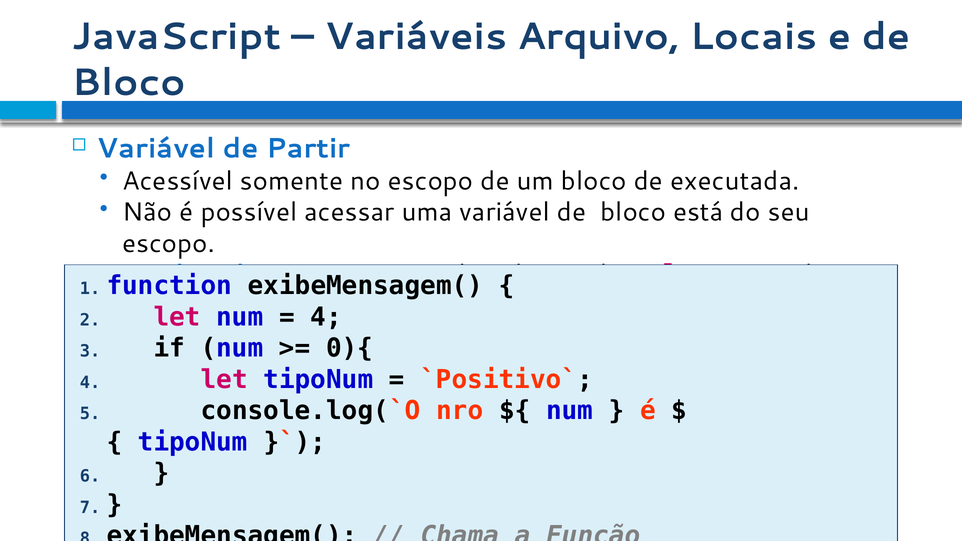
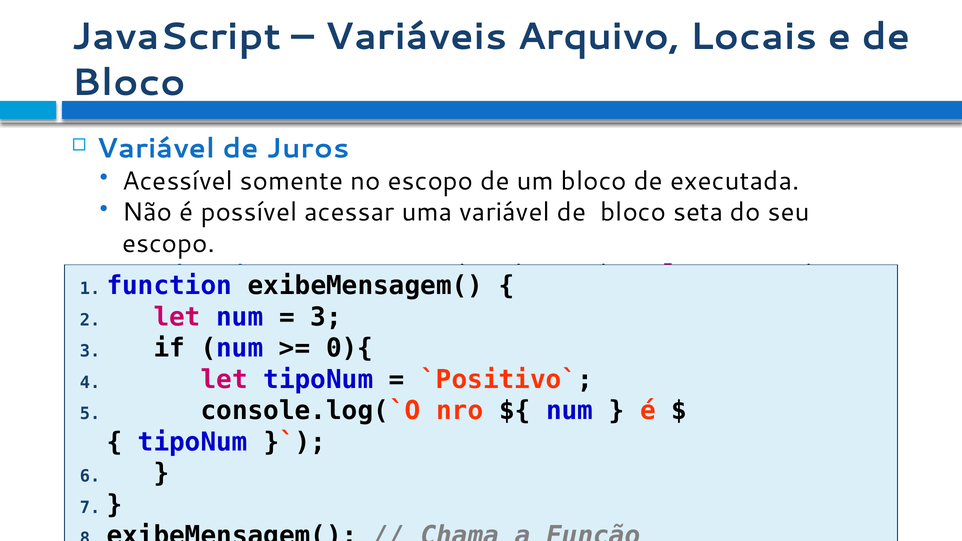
Partir: Partir -> Juros (308, 149)
está: está -> seta (698, 212)
4: 4 -> 3 (326, 317)
